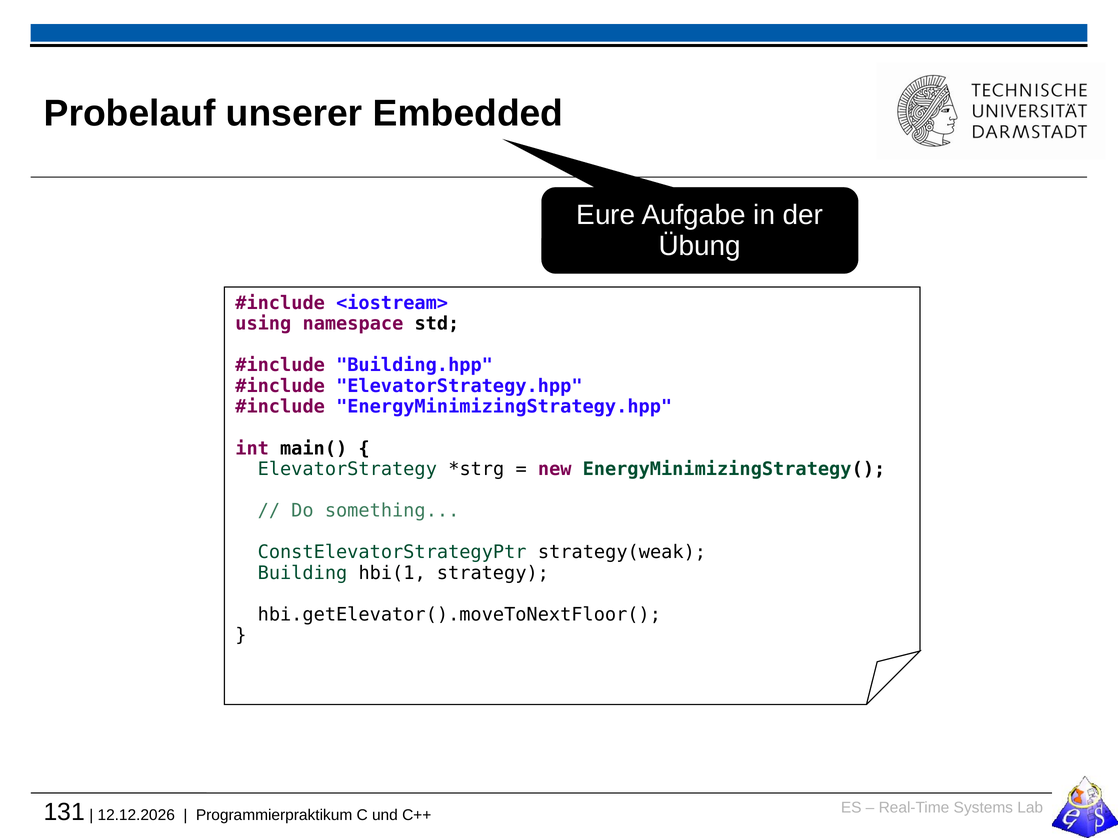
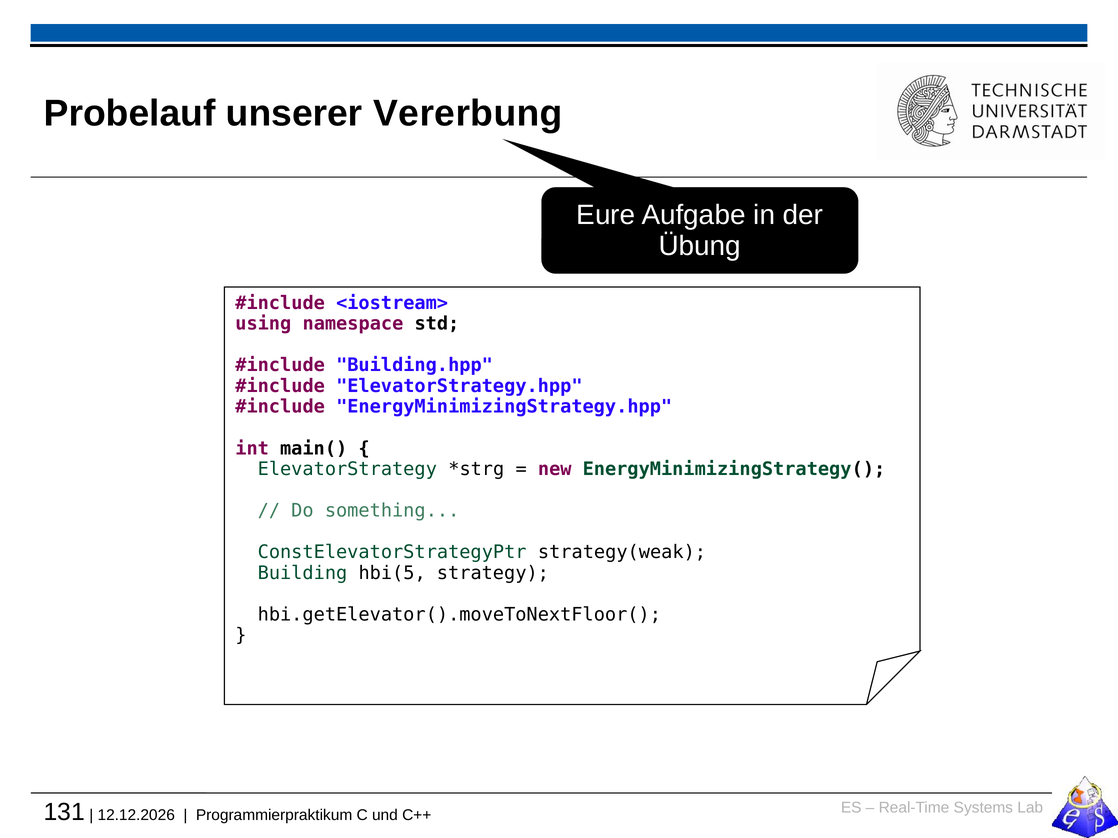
Embedded: Embedded -> Vererbung (468, 114)
hbi(1: hbi(1 -> hbi(5 (392, 573)
